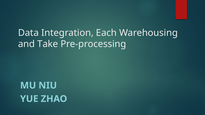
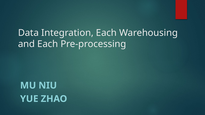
and Take: Take -> Each (48, 44)
